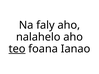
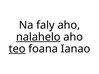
nalahelo underline: none -> present (38, 37)
